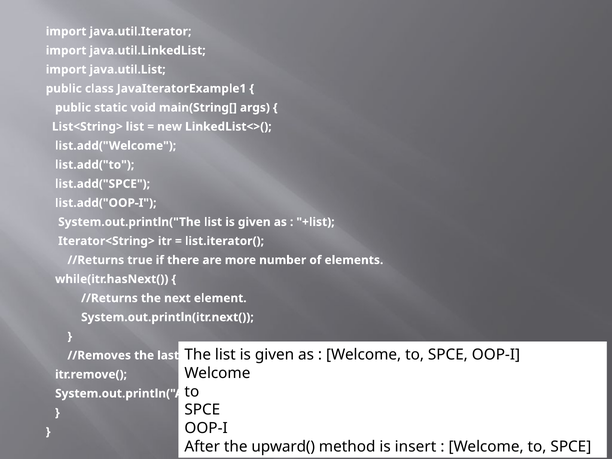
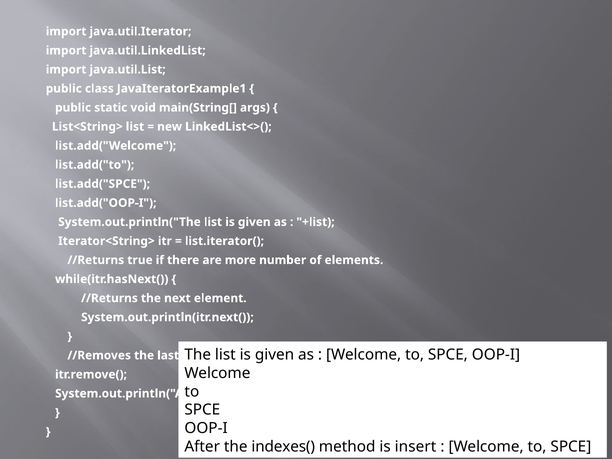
upward(: upward( -> indexes( (283, 447)
